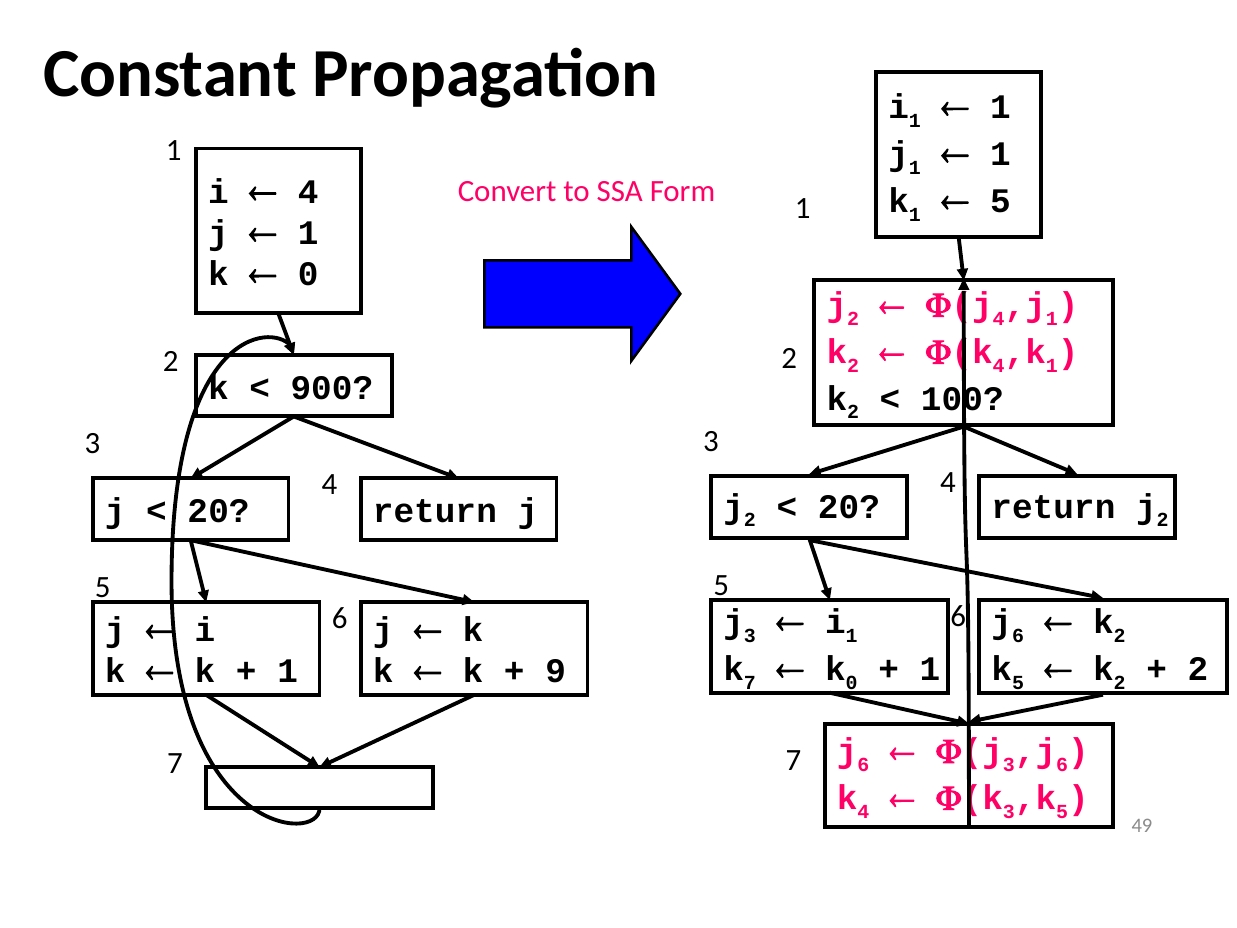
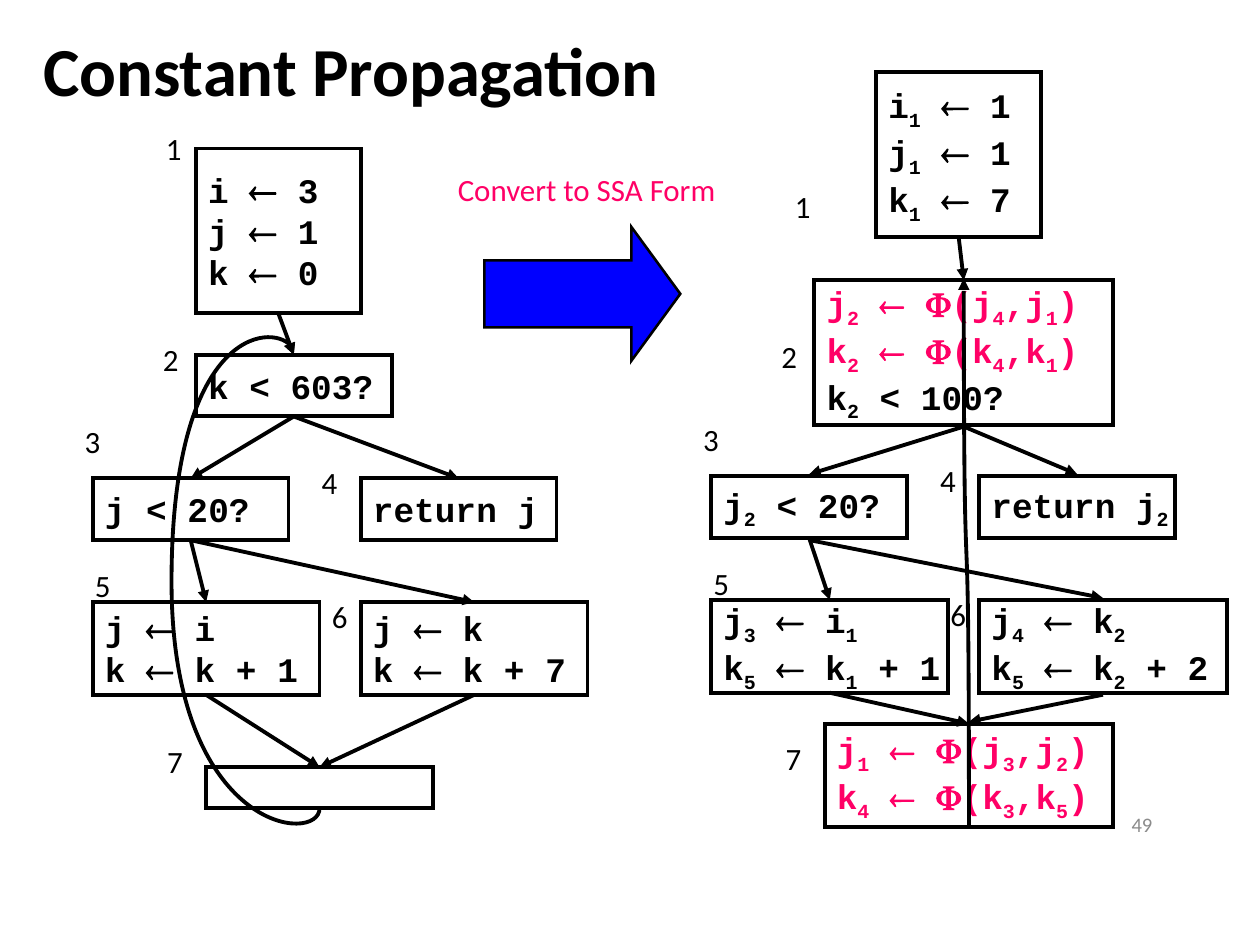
4: 4 -> 3 (308, 192)
5: 5 -> 7 (1000, 201)
900: 900 -> 603 (332, 388)
6: 6 -> 4 (1018, 636)
7: 7 -> 5 (750, 683)
0: 0 -> 1 (852, 683)
9: 9 -> 7 (556, 671)
6: 6 -> 1 (863, 765)
6: 6 -> 2 (1062, 765)
